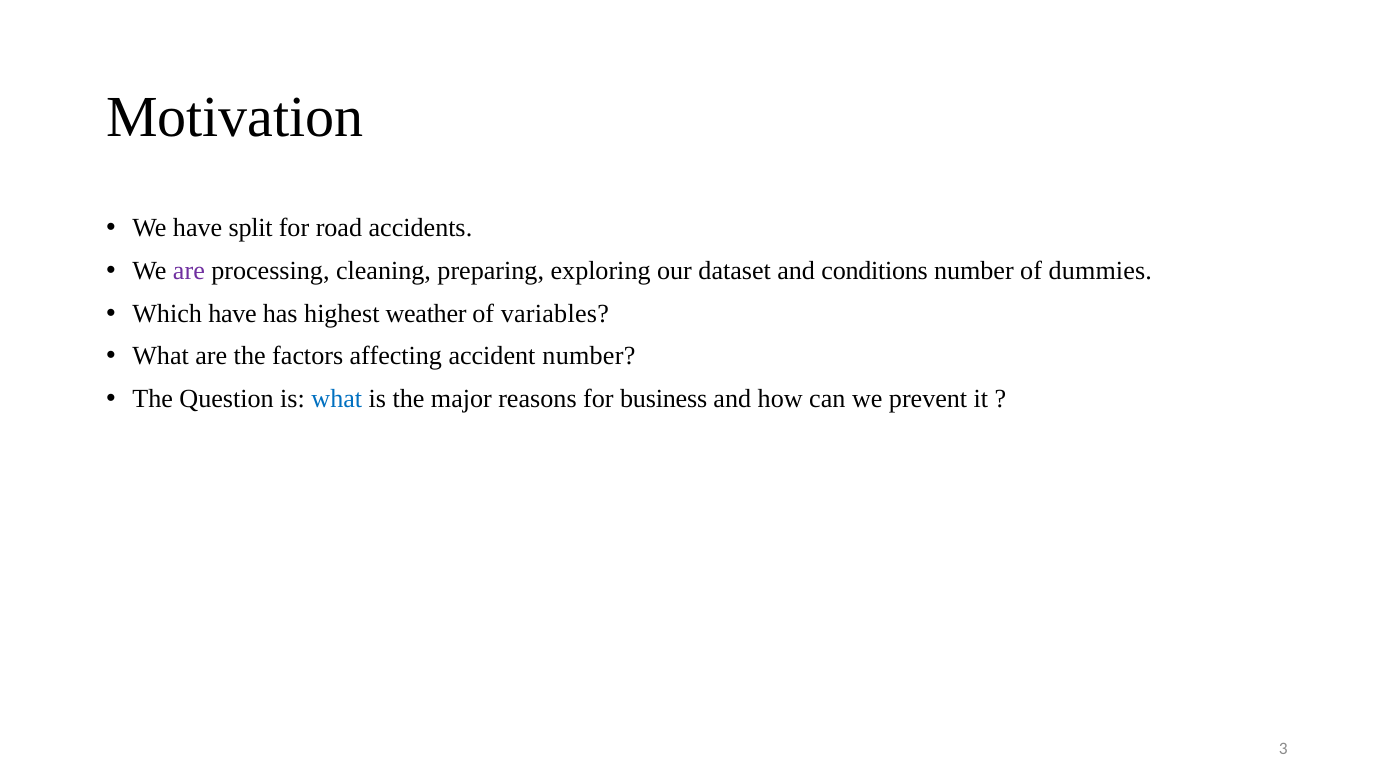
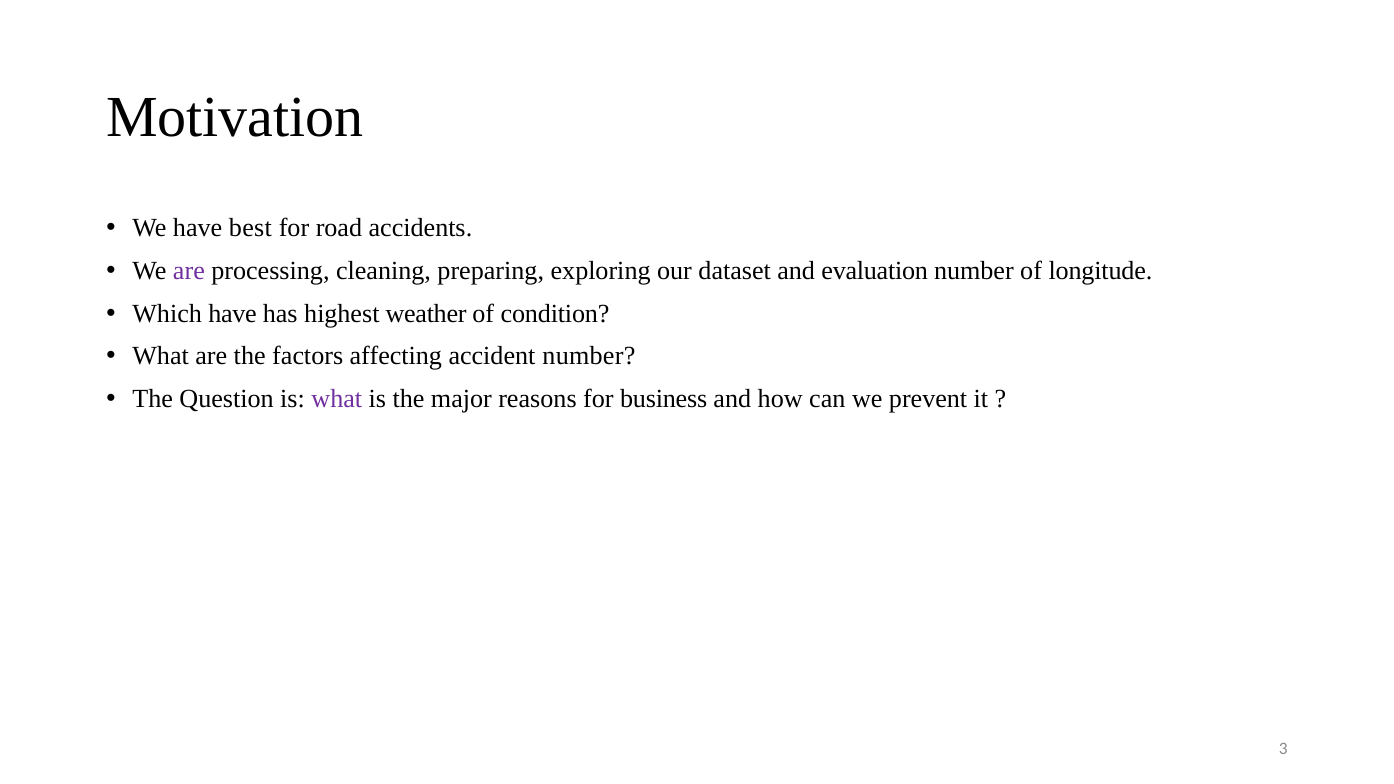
split: split -> best (250, 228)
conditions: conditions -> evaluation (875, 271)
dummies: dummies -> longitude (1100, 271)
variables: variables -> condition (555, 313)
what colour: blue -> purple (337, 399)
